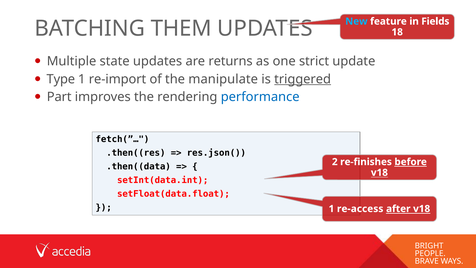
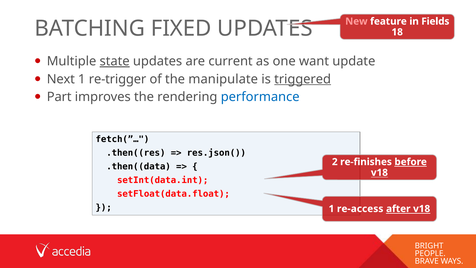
New colour: light blue -> pink (356, 21)
THEM: THEM -> FIXED (181, 29)
state underline: none -> present (115, 61)
returns: returns -> current (231, 61)
strict: strict -> want (314, 61)
Type: Type -> Next (61, 79)
re-import: re-import -> re-trigger (118, 79)
